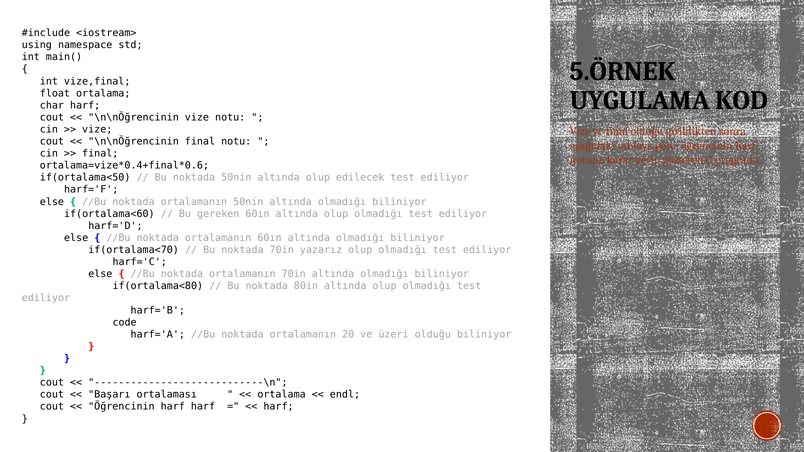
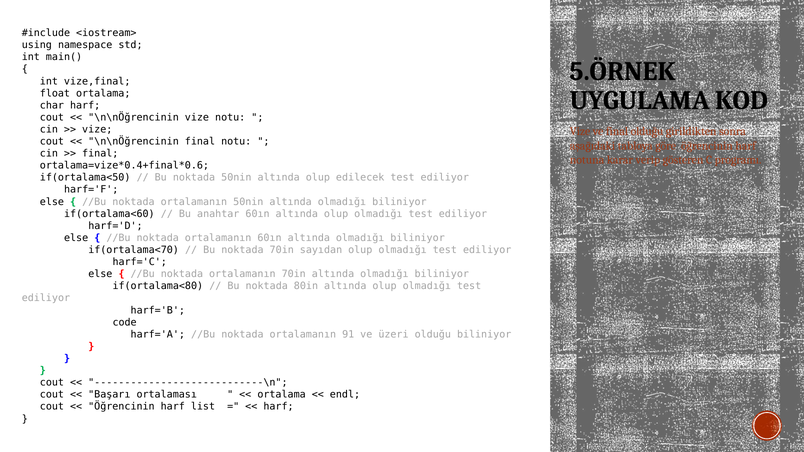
gereken: gereken -> anahtar (218, 214)
yazarız: yazarız -> sayıdan (321, 250)
20: 20 -> 91 (348, 335)
harf harf: harf -> list (203, 407)
